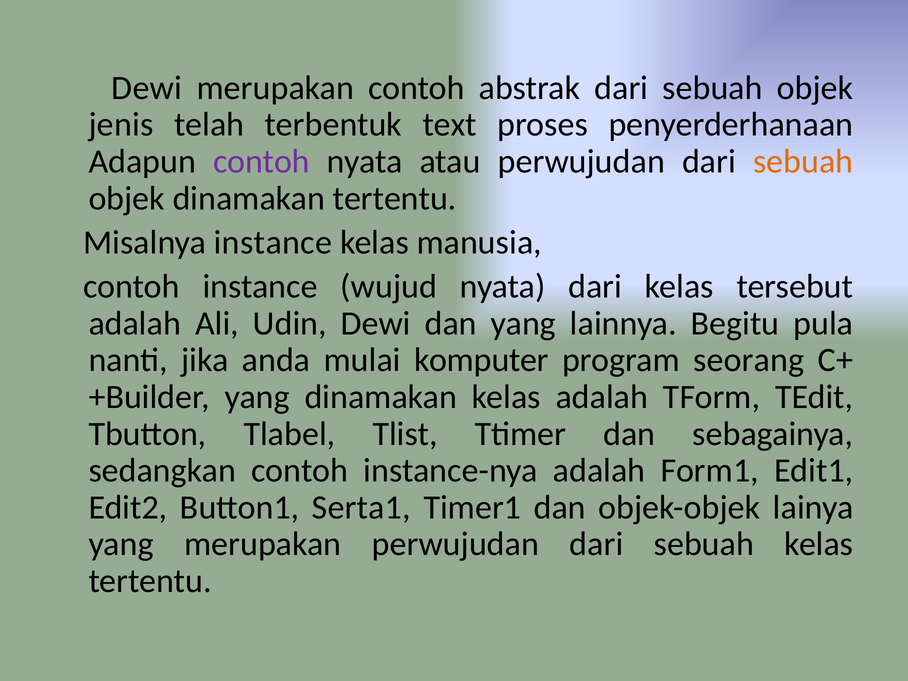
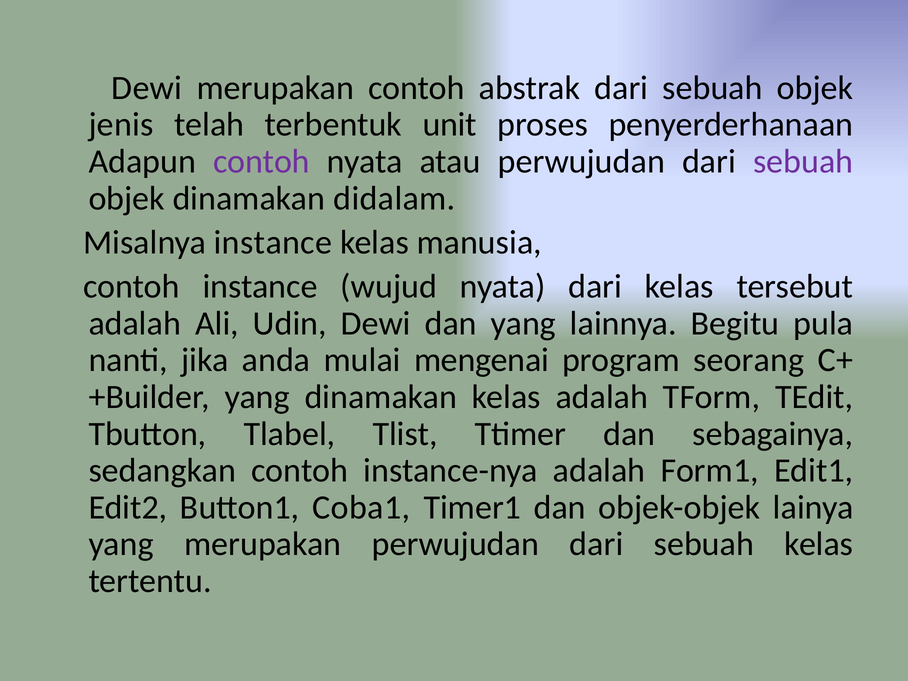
text: text -> unit (450, 125)
sebuah colour: orange -> purple (803, 162)
dinamakan tertentu: tertentu -> didalam (394, 198)
komputer: komputer -> mengenai (481, 360)
Serta1: Serta1 -> Coba1 (361, 507)
